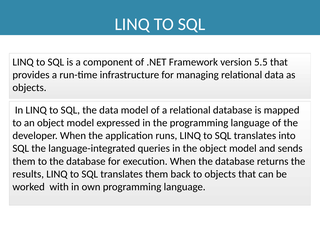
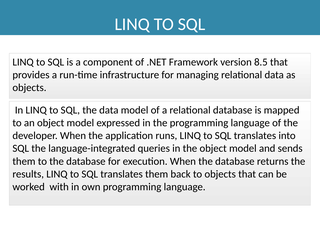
5.5: 5.5 -> 8.5 (261, 62)
